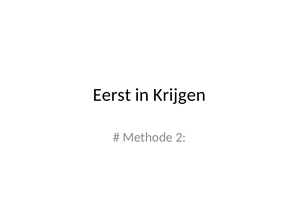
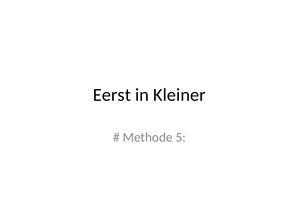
Krijgen: Krijgen -> Kleiner (179, 95)
2: 2 -> 5 (181, 137)
